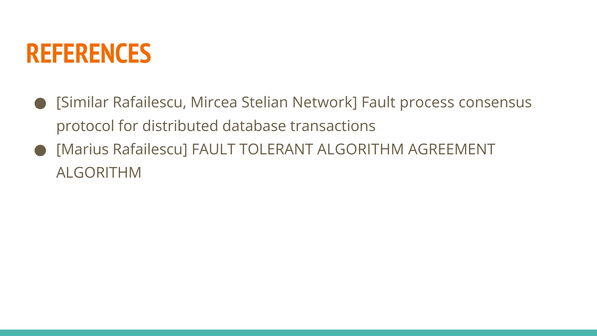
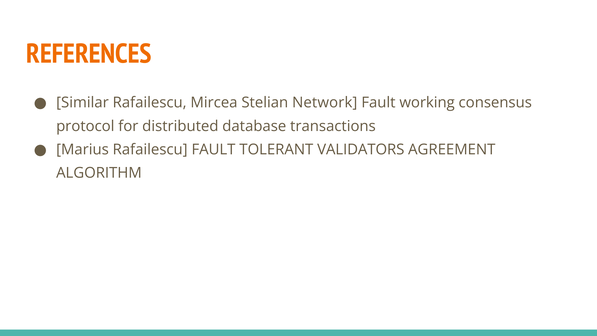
process: process -> working (427, 103)
TOLERANT ALGORITHM: ALGORITHM -> VALIDATORS (361, 149)
